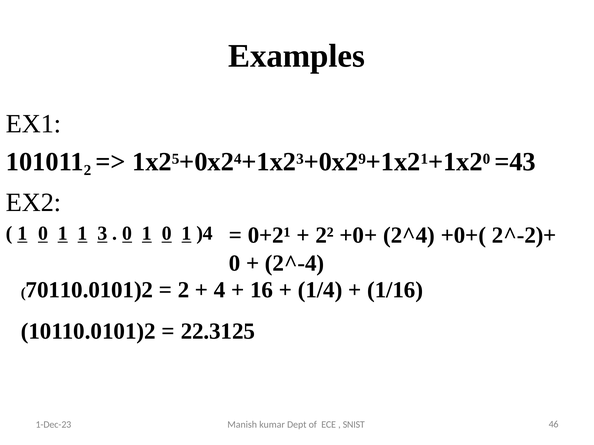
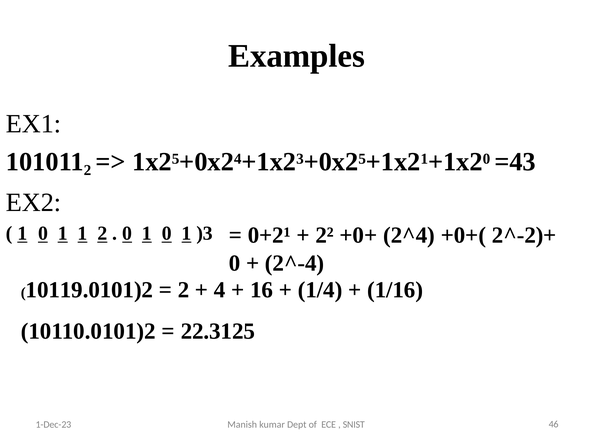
9: 9 -> 5 (362, 159)
1 3: 3 -> 2 (102, 234)
)4: )4 -> )3 (205, 234)
70110.0101)2: 70110.0101)2 -> 10119.0101)2 (89, 290)
